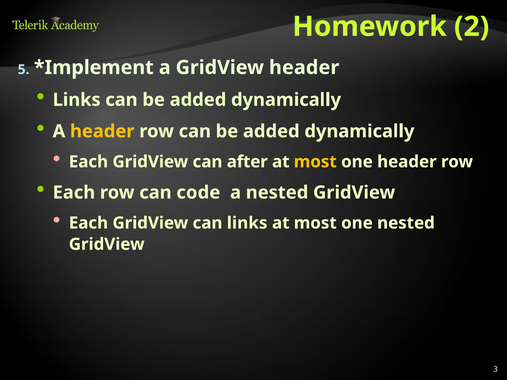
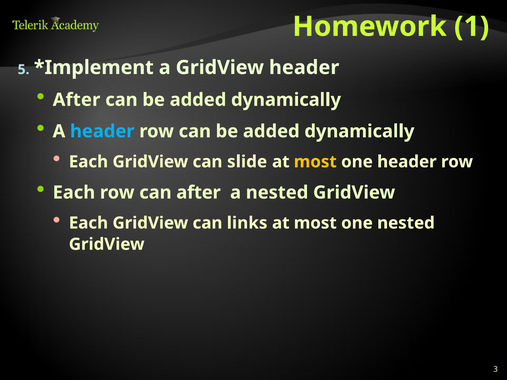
2: 2 -> 1 (472, 27)
Links: Links -> After (76, 100)
header colour: yellow -> light blue (102, 131)
after: after -> slide (247, 162)
can code: code -> after (199, 193)
